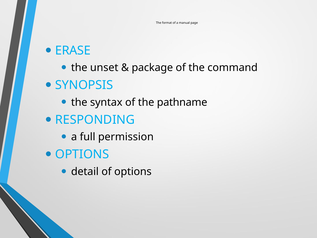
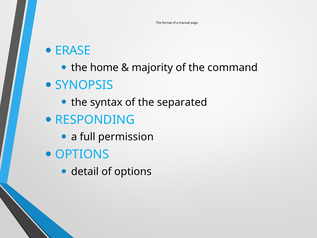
unset: unset -> home (104, 68)
package: package -> majority (152, 68)
pathname: pathname -> separated (182, 102)
